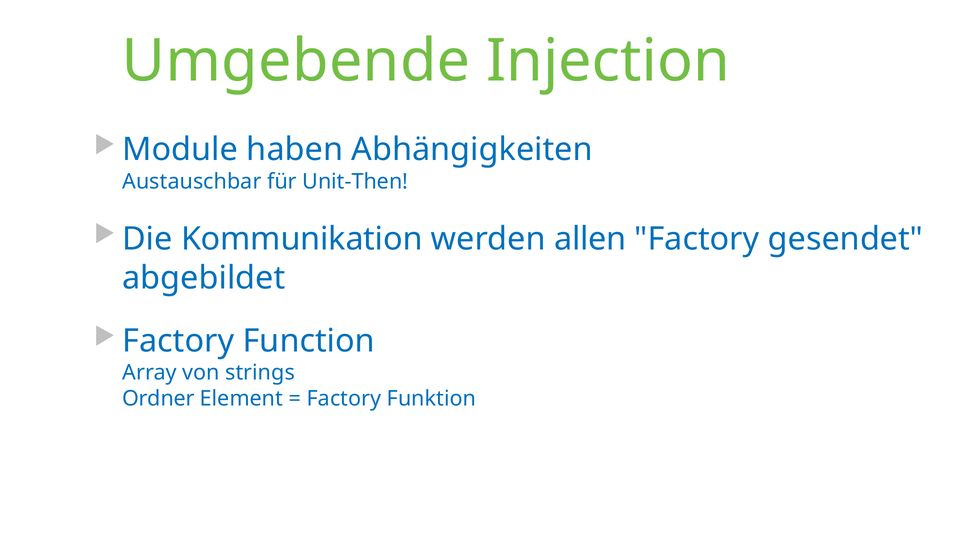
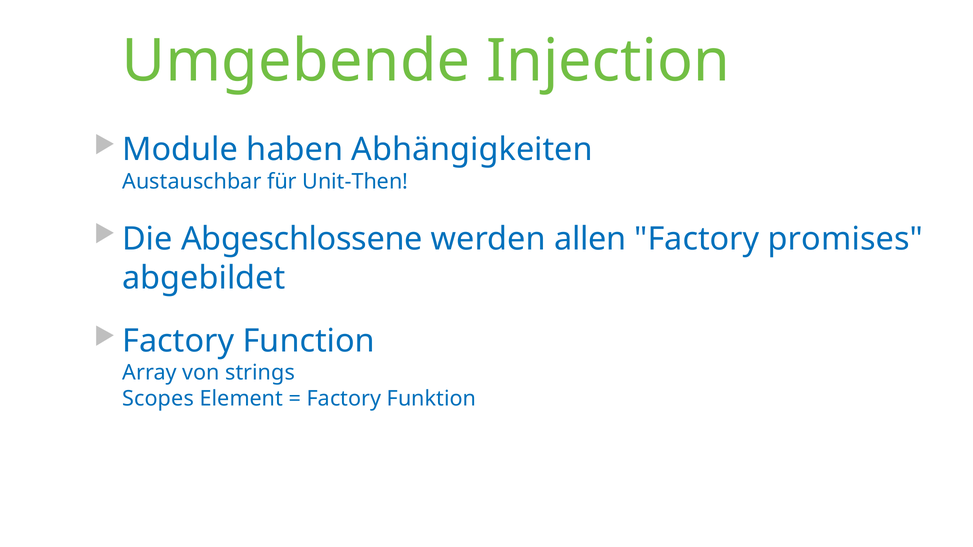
Kommunikation: Kommunikation -> Abgeschlossene (302, 239)
gesendet: gesendet -> promises (845, 239)
Ordner: Ordner -> Scopes (158, 399)
